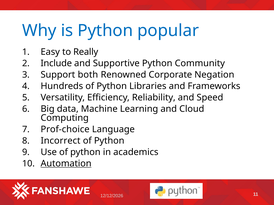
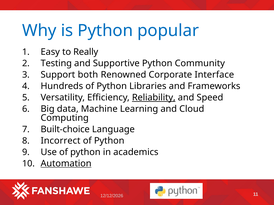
Include: Include -> Testing (56, 63)
Negation: Negation -> Interface (214, 75)
Reliability underline: none -> present (154, 98)
Prof-choice: Prof-choice -> Built-choice (65, 130)
